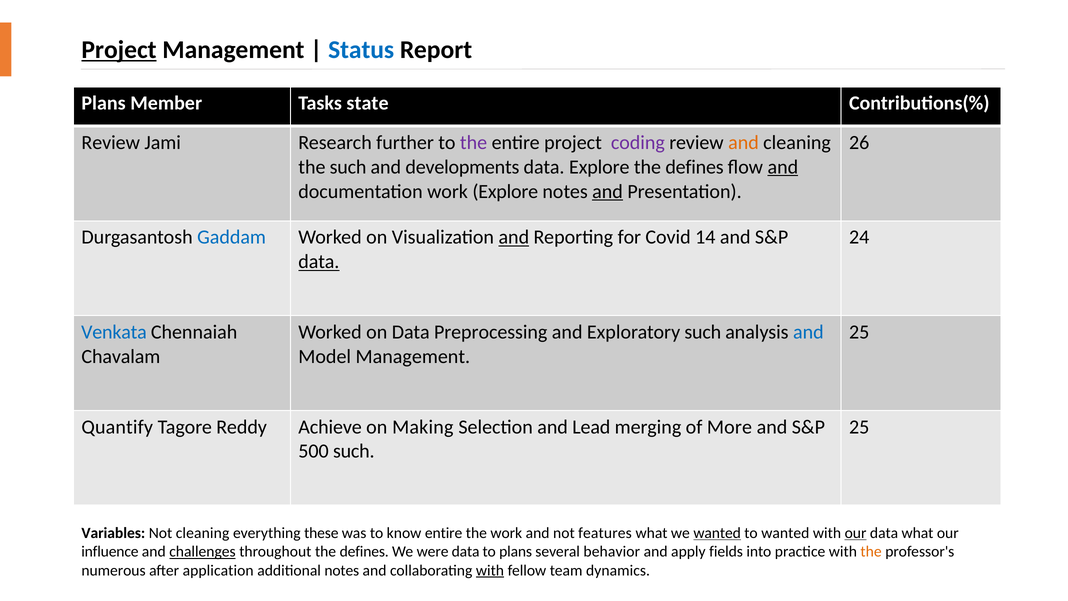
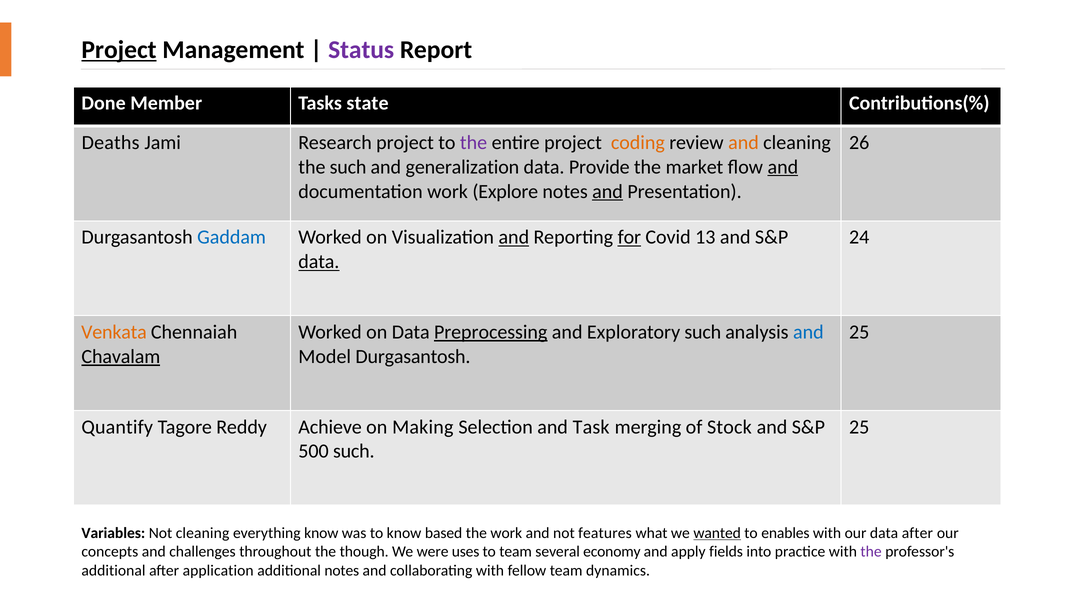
Status colour: blue -> purple (361, 50)
Plans: Plans -> Done (104, 103)
Review: Review -> Deaths (111, 143)
Research further: further -> project (405, 143)
coding colour: purple -> orange (638, 143)
developments: developments -> generalization (462, 167)
data Explore: Explore -> Provide (599, 167)
defines: defines -> market (694, 167)
for underline: none -> present (629, 237)
14: 14 -> 13 (705, 237)
Venkata colour: blue -> orange (114, 332)
Preprocessing underline: none -> present (491, 332)
Chavalam underline: none -> present (121, 356)
Model Management: Management -> Durgasantosh (413, 356)
Lead: Lead -> Task (591, 427)
More: More -> Stock (729, 427)
everything these: these -> know (321, 533)
know entire: entire -> based (444, 533)
to wanted: wanted -> enables (785, 533)
our underline: present -> none (856, 533)
data what: what -> after (917, 533)
influence: influence -> concepts (110, 552)
challenges underline: present -> none (202, 552)
throughout the defines: defines -> though (364, 552)
were data: data -> uses (466, 552)
to plans: plans -> team (516, 552)
behavior: behavior -> economy (612, 552)
the colour: orange -> purple (871, 552)
numerous: numerous -> additional (113, 570)
with underline: present -> none (490, 570)
